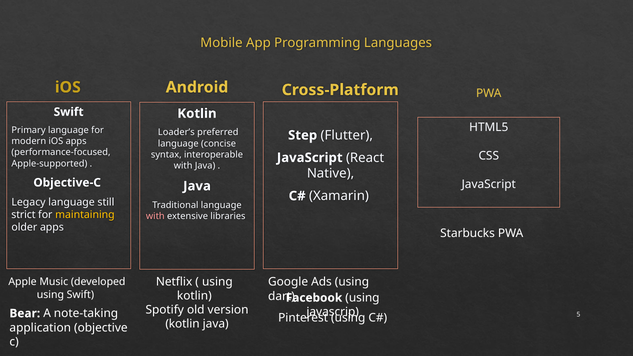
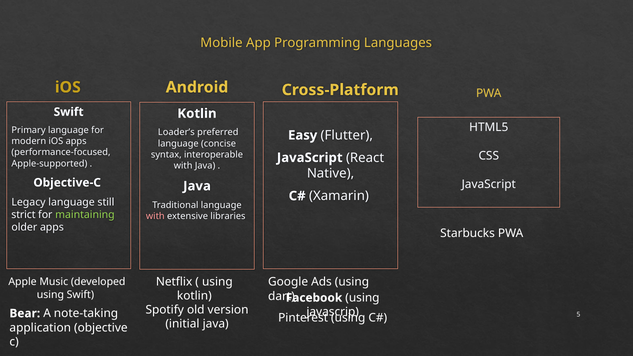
Step: Step -> Easy (303, 135)
maintaining colour: yellow -> light green (85, 215)
kotlin: kotlin -> initial (182, 324)
